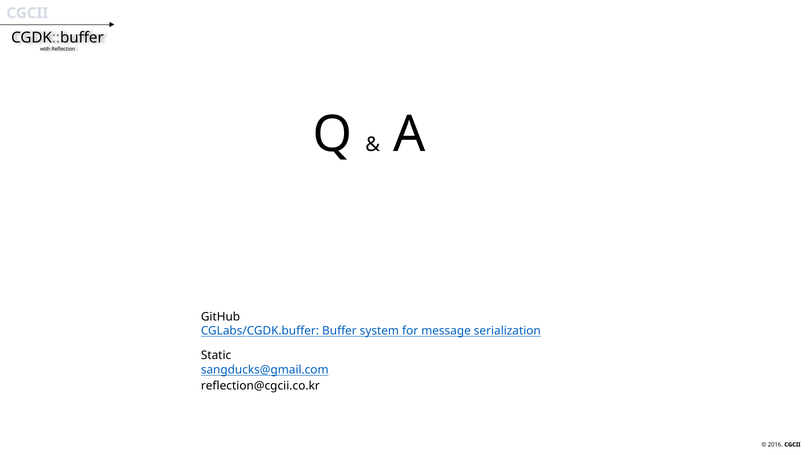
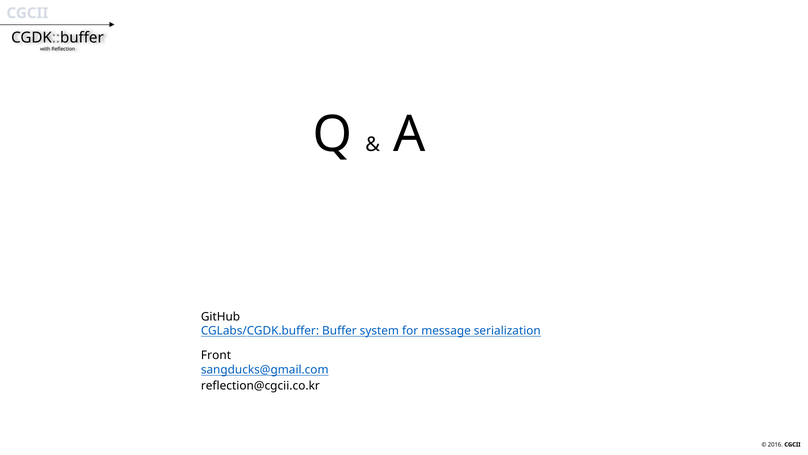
Static: Static -> Front (216, 355)
